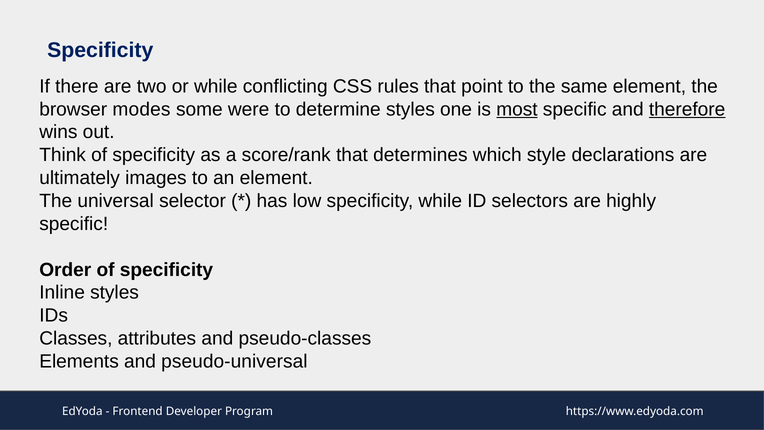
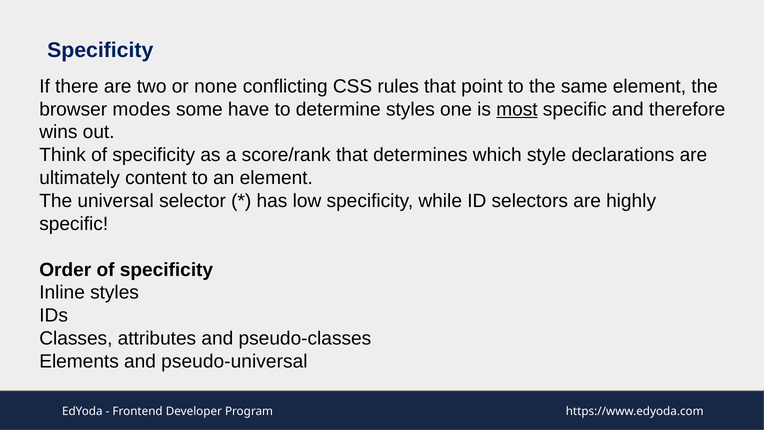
or while: while -> none (216, 86)
were: were -> have (249, 109)
therefore underline: present -> none (687, 109)
images: images -> content (156, 178)
